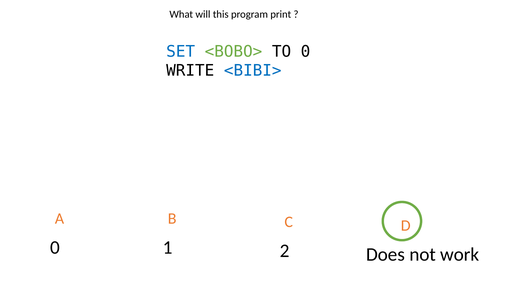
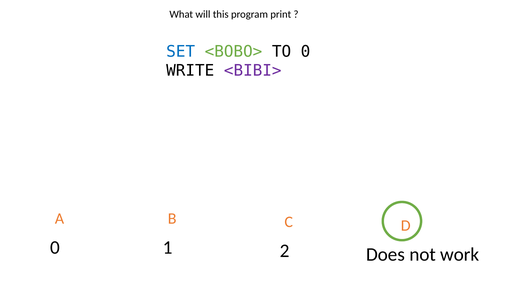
<BIBI> colour: blue -> purple (253, 71)
